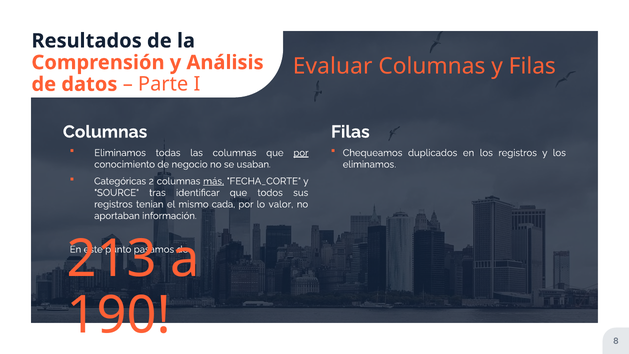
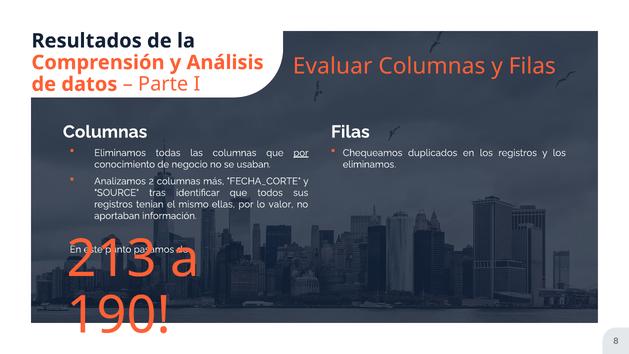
Categóricas: Categóricas -> Analizamos (120, 181)
más underline: present -> none (214, 181)
cada: cada -> ellas (223, 204)
